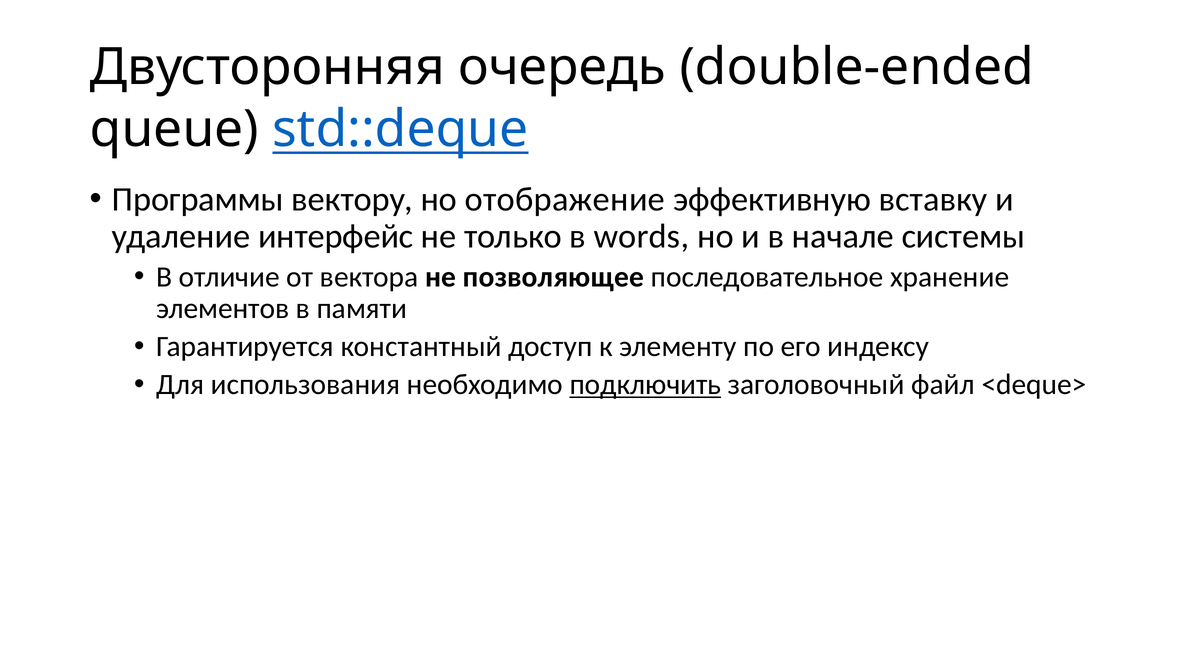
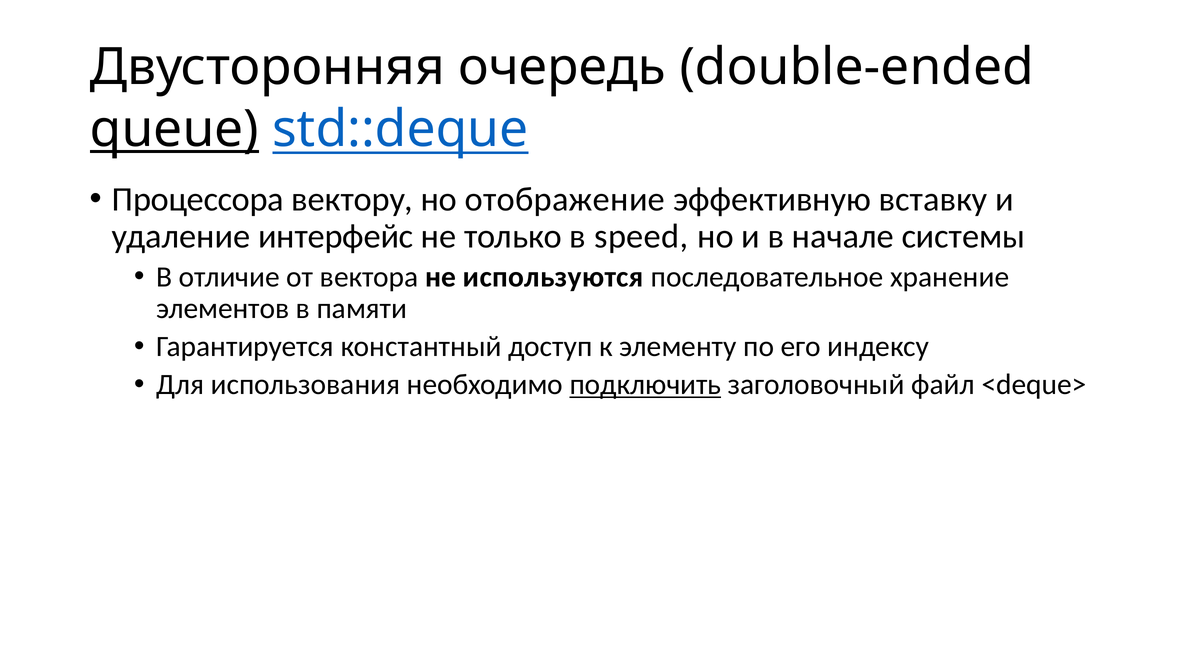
queue underline: none -> present (174, 129)
Программы: Программы -> Процессора (198, 199)
words: words -> speed (641, 236)
позволяющее: позволяющее -> используются (553, 277)
